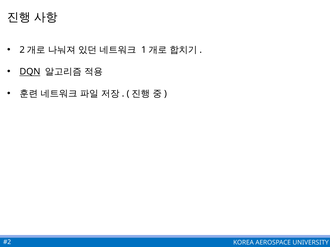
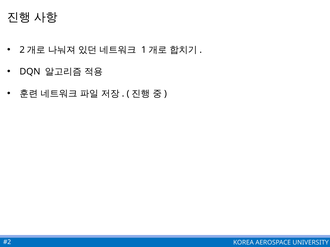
DQN underline: present -> none (30, 72)
